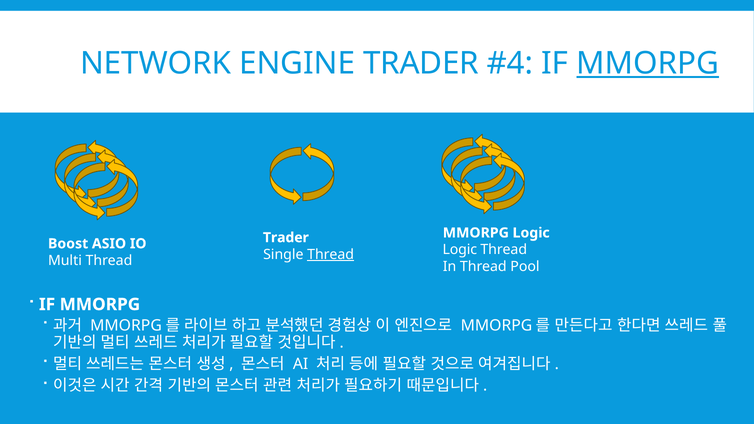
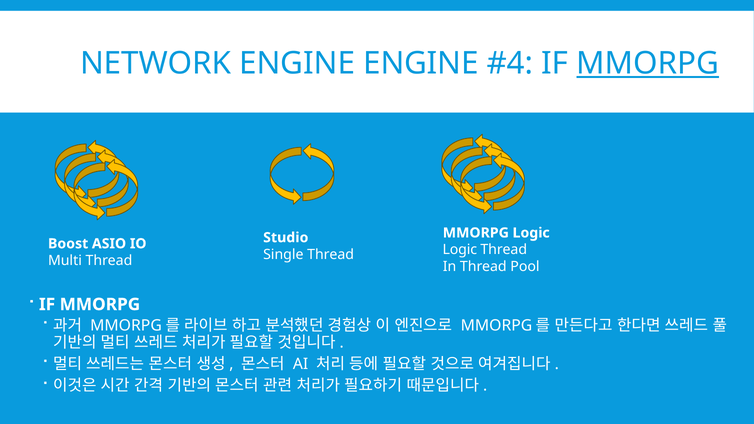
ENGINE TRADER: TRADER -> ENGINE (421, 63)
Trader: Trader -> Studio (286, 238)
Thread underline: present -> none (331, 255)
